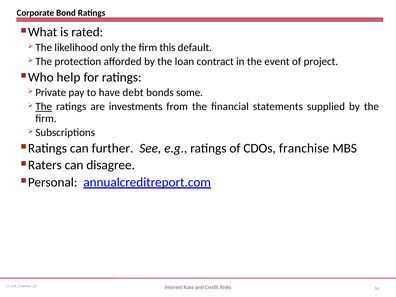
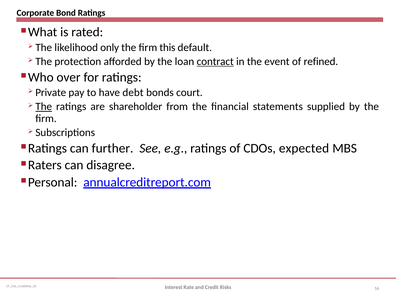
contract underline: none -> present (215, 61)
project: project -> refined (321, 61)
help: help -> over (69, 77)
some: some -> court (189, 92)
investments: investments -> shareholder (136, 107)
franchise: franchise -> expected (304, 148)
